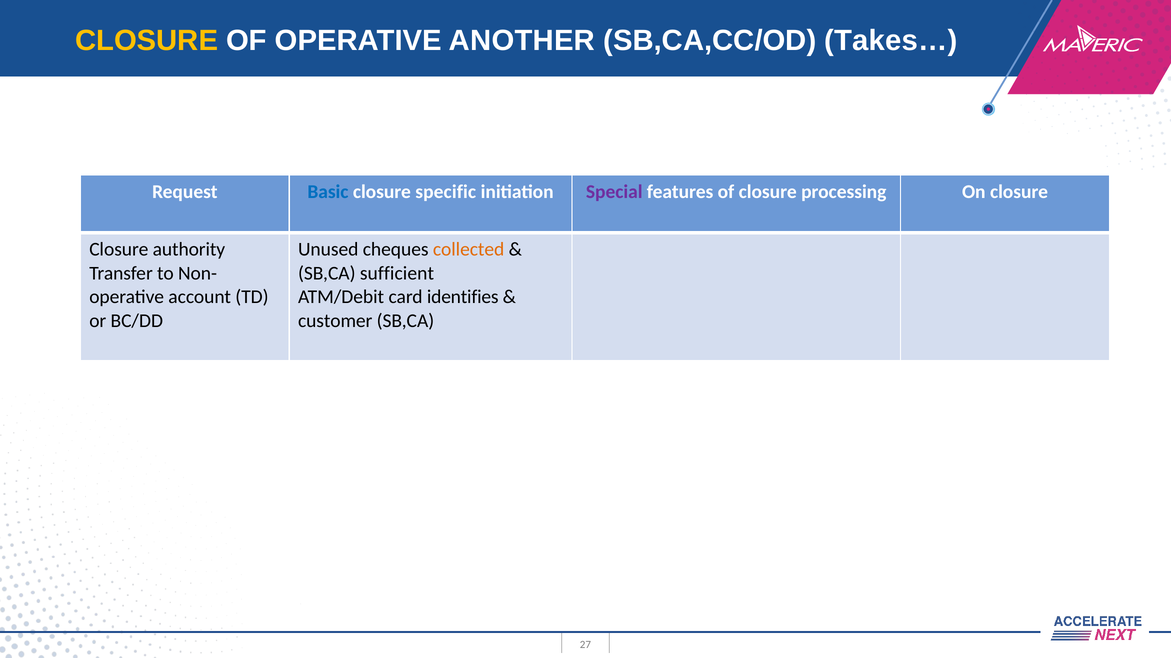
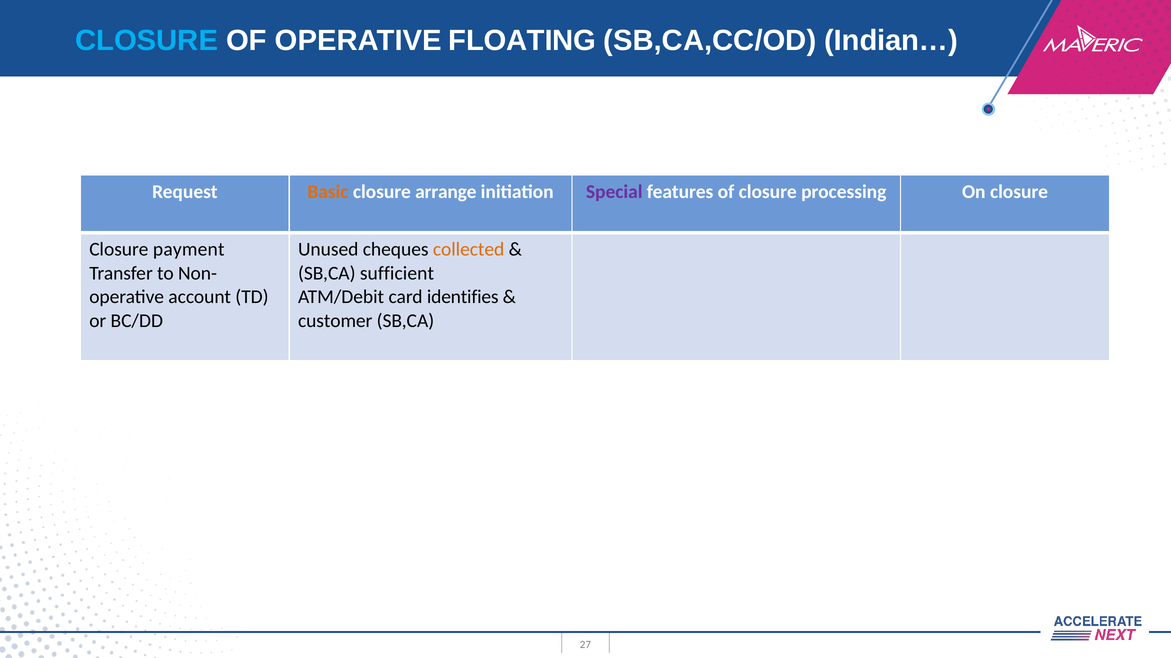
CLOSURE colour: yellow -> light blue (147, 41)
ANOTHER: ANOTHER -> FLOATING (522, 41)
Takes…: Takes… -> Indian… (891, 41)
Basic colour: blue -> orange (328, 192)
specific: specific -> arrange (446, 192)
authority: authority -> payment (189, 249)
